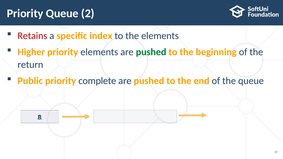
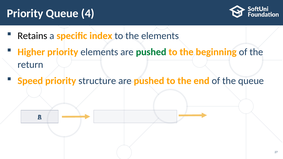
2: 2 -> 4 (88, 13)
Retains colour: red -> black (32, 36)
Public: Public -> Speed (30, 81)
complete: complete -> structure (97, 81)
